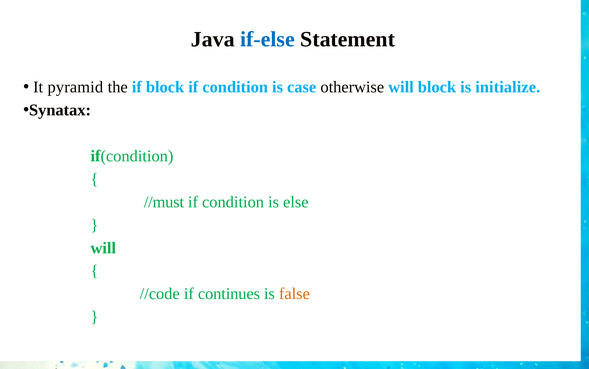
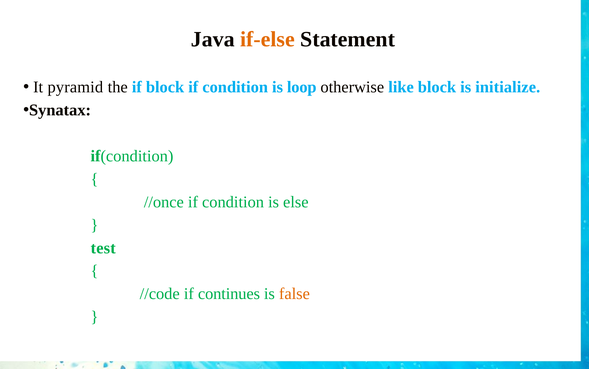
if-else colour: blue -> orange (267, 39)
case: case -> loop (302, 87)
otherwise will: will -> like (401, 87)
//must: //must -> //once (164, 202)
will: will -> test (103, 248)
